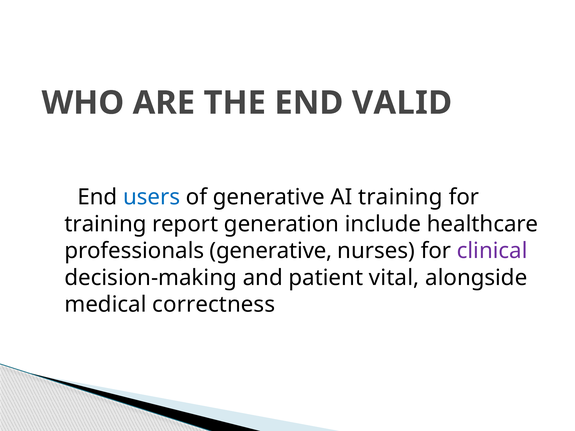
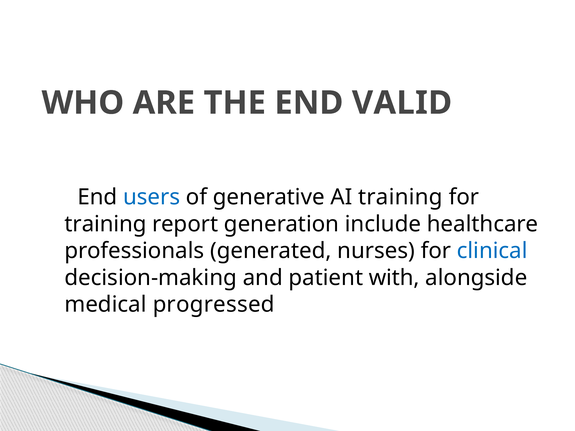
professionals generative: generative -> generated (271, 251)
clinical colour: purple -> blue (492, 251)
vital: vital -> with (394, 278)
correctness: correctness -> progressed (214, 305)
